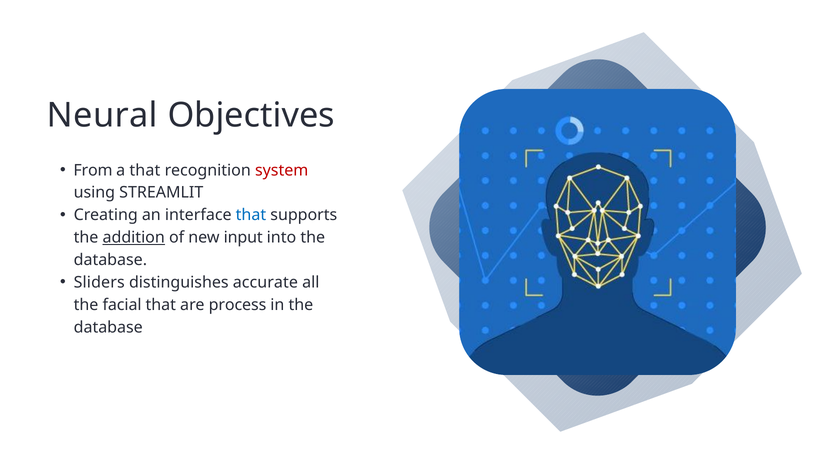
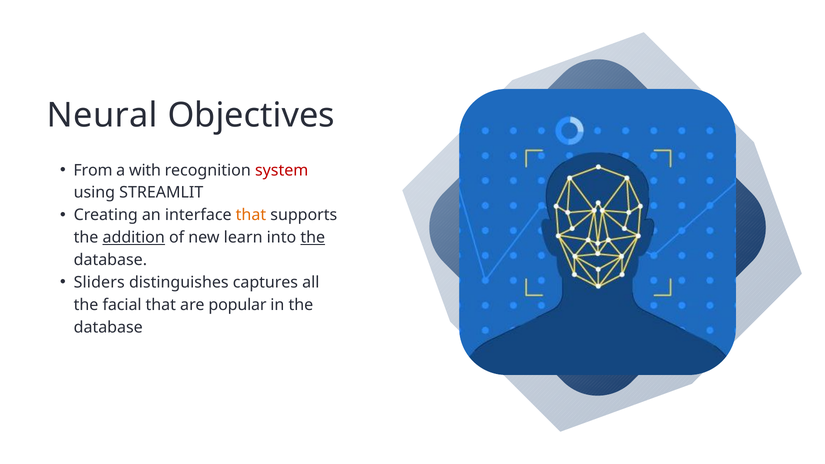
a that: that -> with (145, 170)
that colour: blue -> orange (251, 215)
input: input -> learn (243, 238)
the underline: none -> present (313, 238)
accurate: accurate -> captures (265, 283)
process: process -> popular (238, 305)
